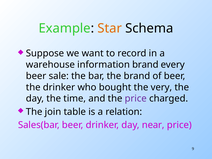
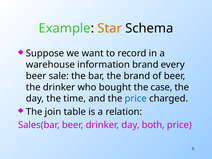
very: very -> case (161, 87)
price colour: purple -> blue (136, 99)
near: near -> both (153, 125)
